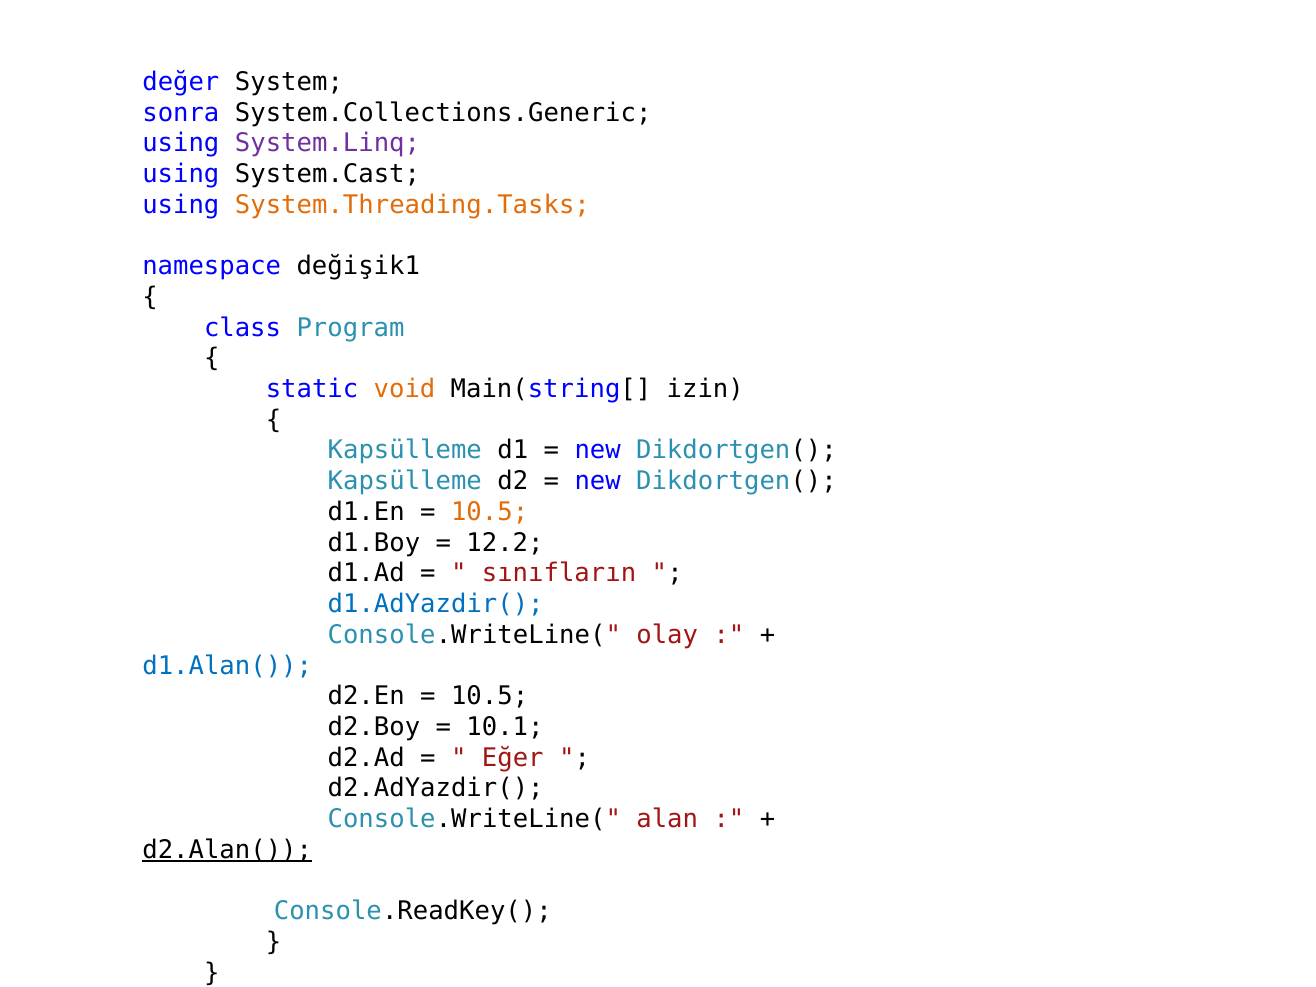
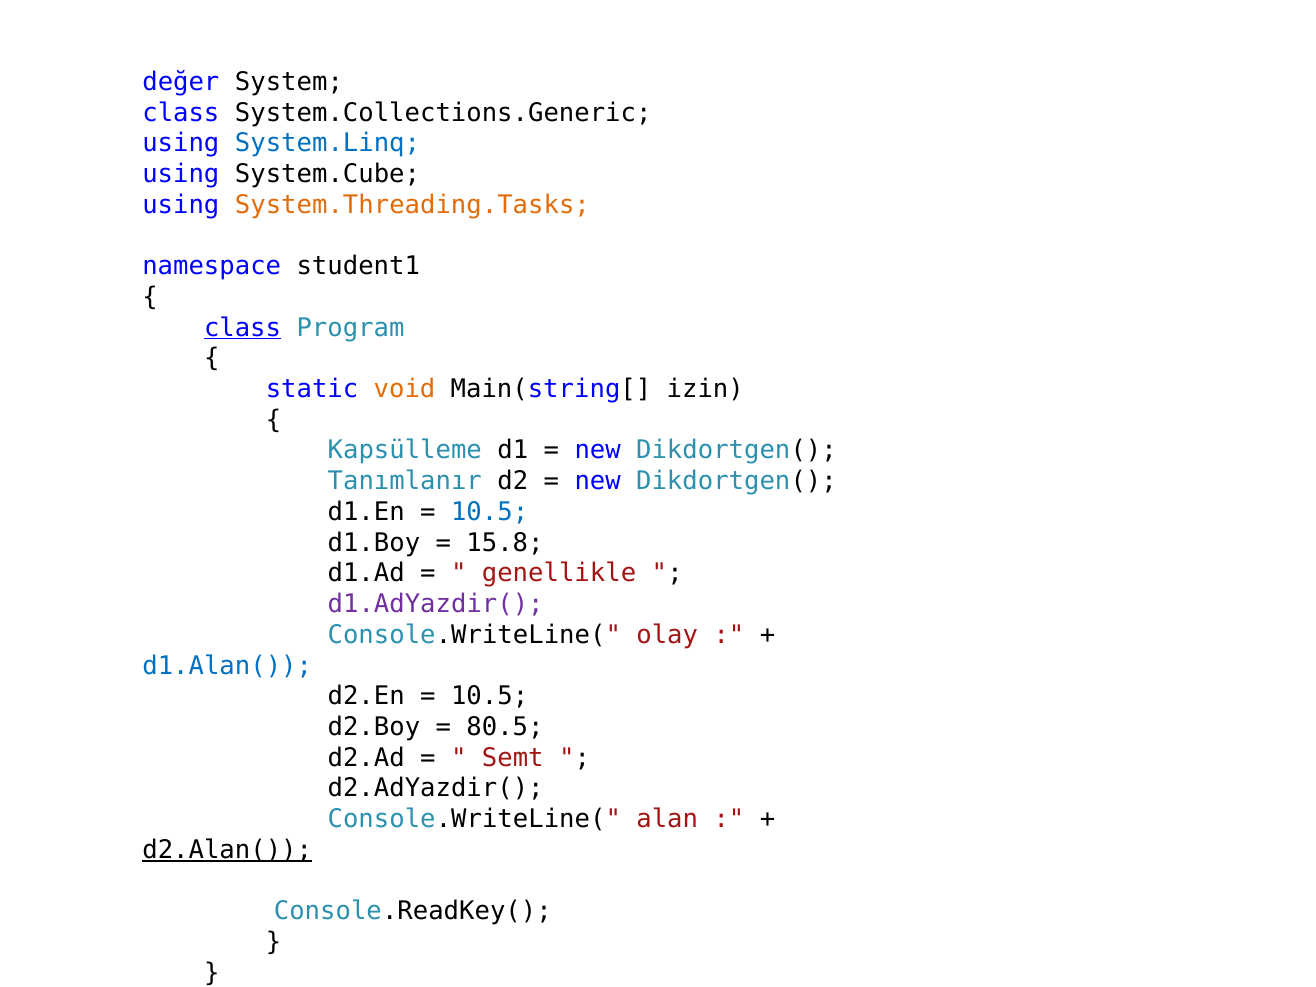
sonra: sonra -> class (181, 113)
System.Linq colour: purple -> blue (327, 143)
System.Cast: System.Cast -> System.Cube (327, 174)
değişik1: değişik1 -> student1 (358, 266)
class underline: none -> present (243, 328)
Kapsülleme: Kapsülleme -> Tanımlanır (405, 481)
10.5 colour: orange -> blue (490, 512)
12.2: 12.2 -> 15.8 (505, 543)
sınıfların: sınıfların -> genellikle (559, 573)
d1.AdYazdir( colour: blue -> purple (436, 604)
10.1: 10.1 -> 80.5 (505, 727)
Eğer: Eğer -> Semt (513, 758)
